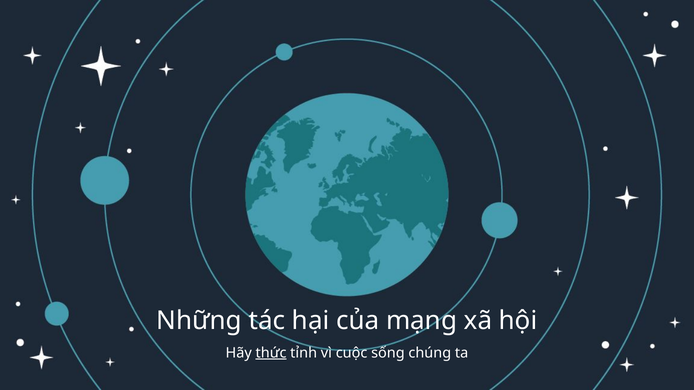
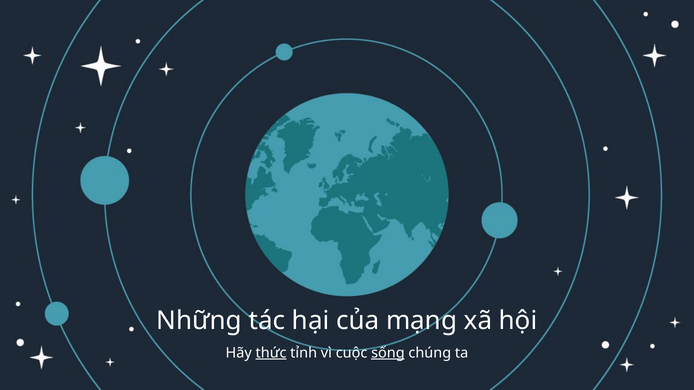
sống underline: none -> present (388, 353)
